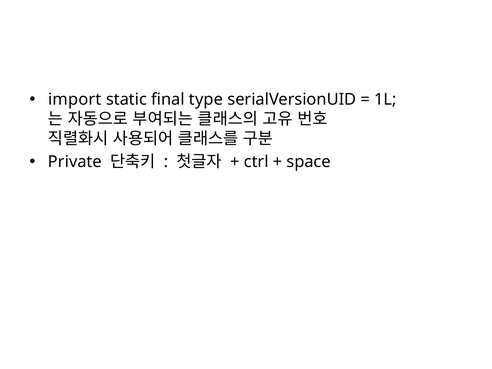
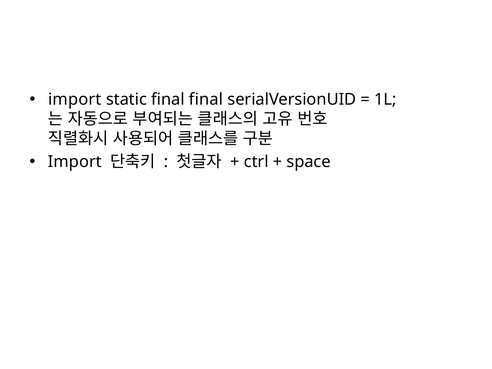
final type: type -> final (206, 100)
Private: Private -> Import (75, 162)
